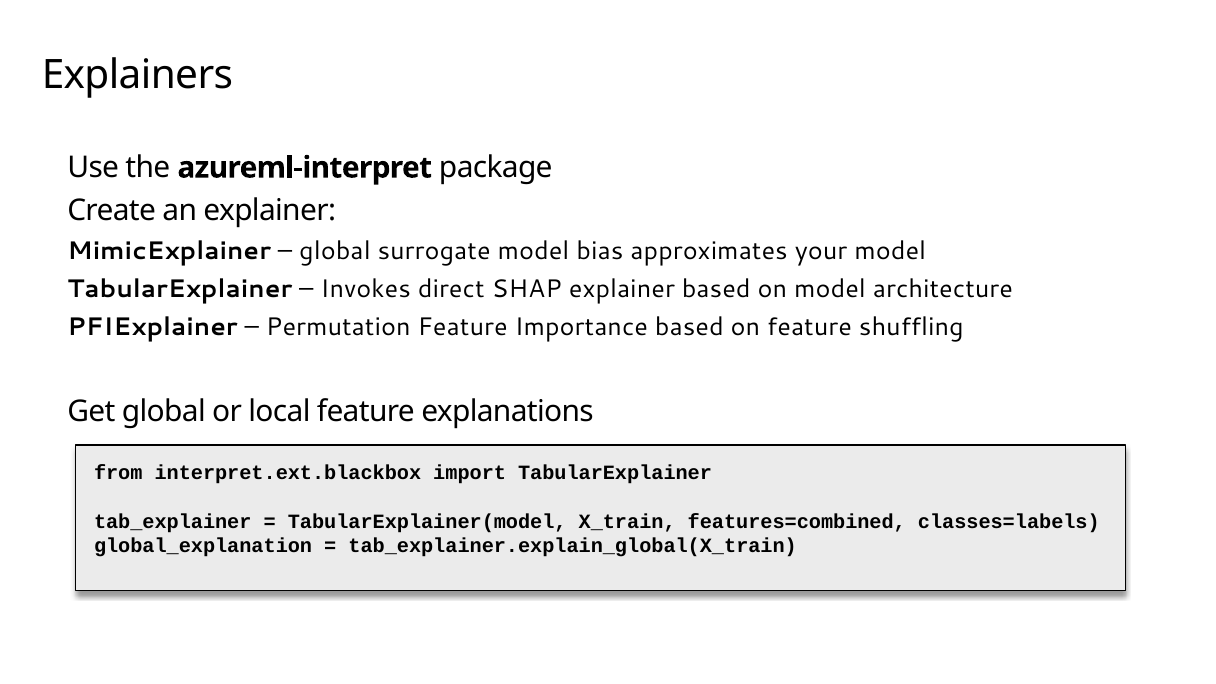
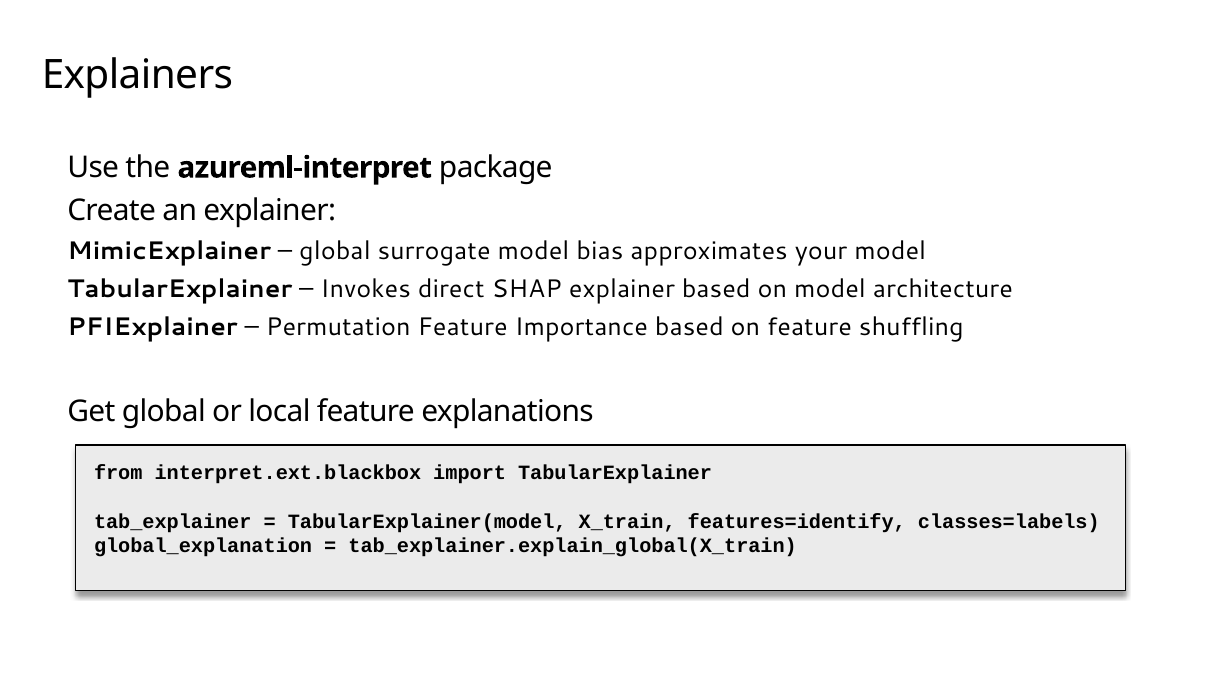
features=combined: features=combined -> features=identify (797, 522)
